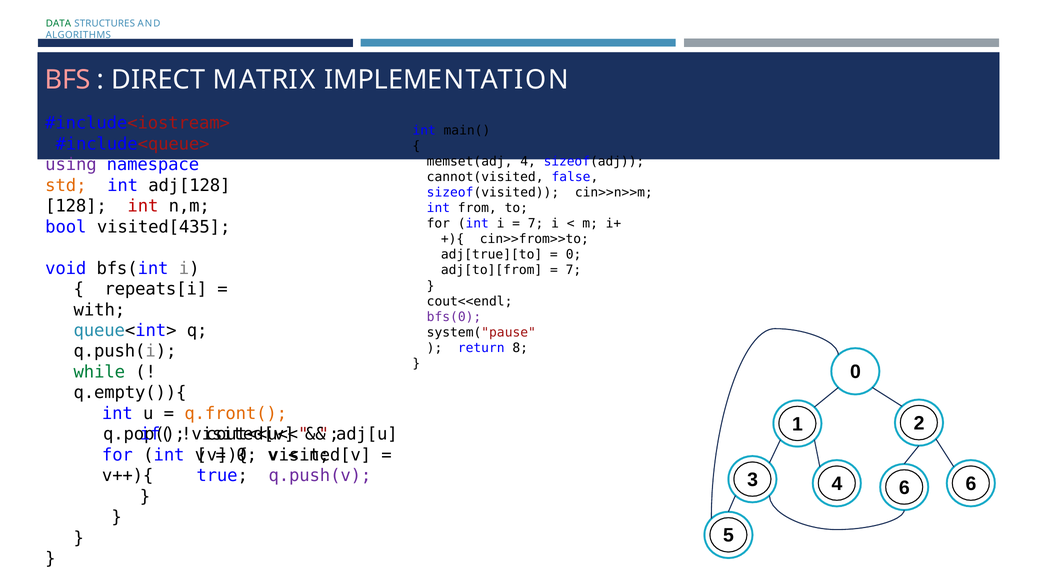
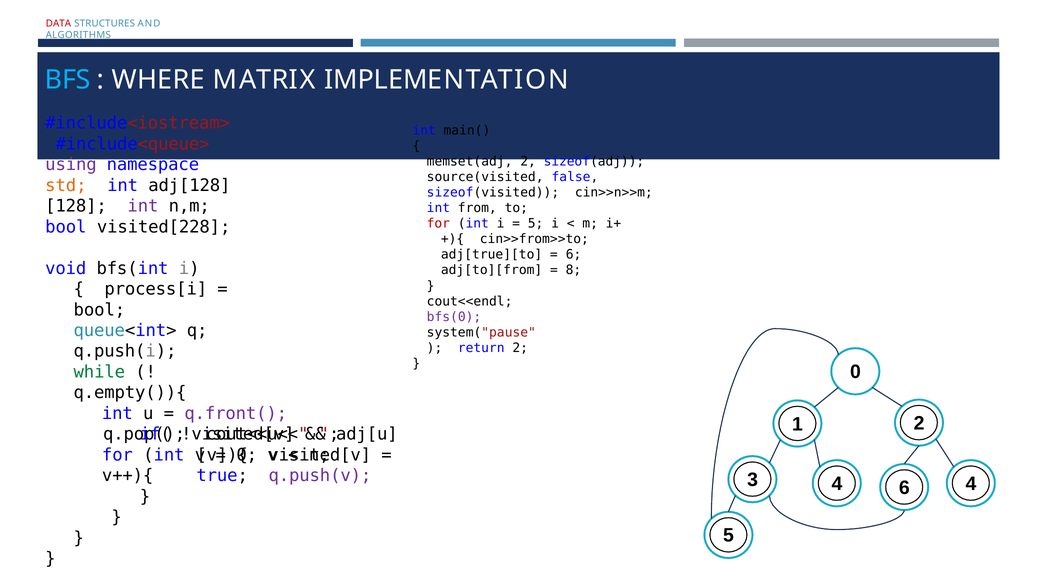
DATA colour: green -> red (58, 23)
BFS colour: pink -> light blue (68, 80)
DIRECT: DIRECT -> WHERE (158, 80)
memset(adj 4: 4 -> 2 (528, 161)
cannot(visited: cannot(visited -> source(visited (485, 177)
int colour: red -> purple (143, 206)
for colour: black -> red (438, 224)
7: 7 -> 5 (536, 224)
visited[435: visited[435 -> visited[228 (164, 227)
0: 0 -> 6 (574, 255)
7: 7 -> 8 (573, 270)
repeats[i: repeats[i -> process[i (156, 289)
with: with -> bool (99, 310)
return 8: 8 -> 2 (520, 348)
q.front( colour: orange -> purple (236, 414)
6 6: 6 -> 4 (971, 484)
